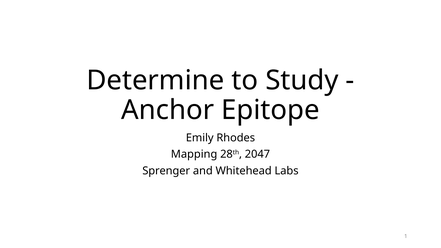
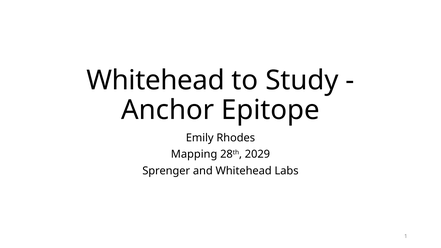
Determine: Determine -> Whitehead (156, 80)
2047: 2047 -> 2029 (257, 154)
